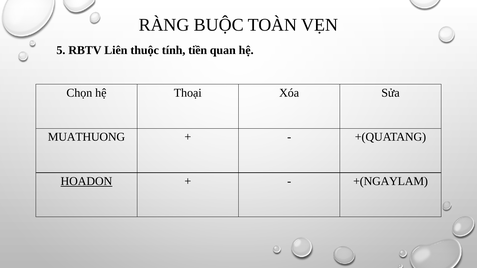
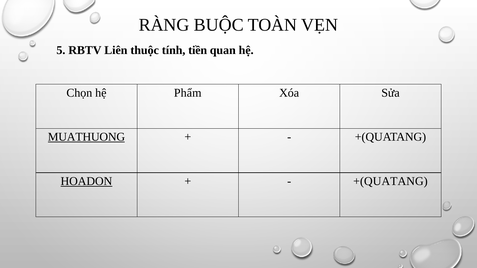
Thoại: Thoại -> Phẩm (188, 93)
MUATHUONG underline: none -> present (86, 137)
+(NGAYLAM: +(NGAYLAM -> +(QUATANG (390, 181)
